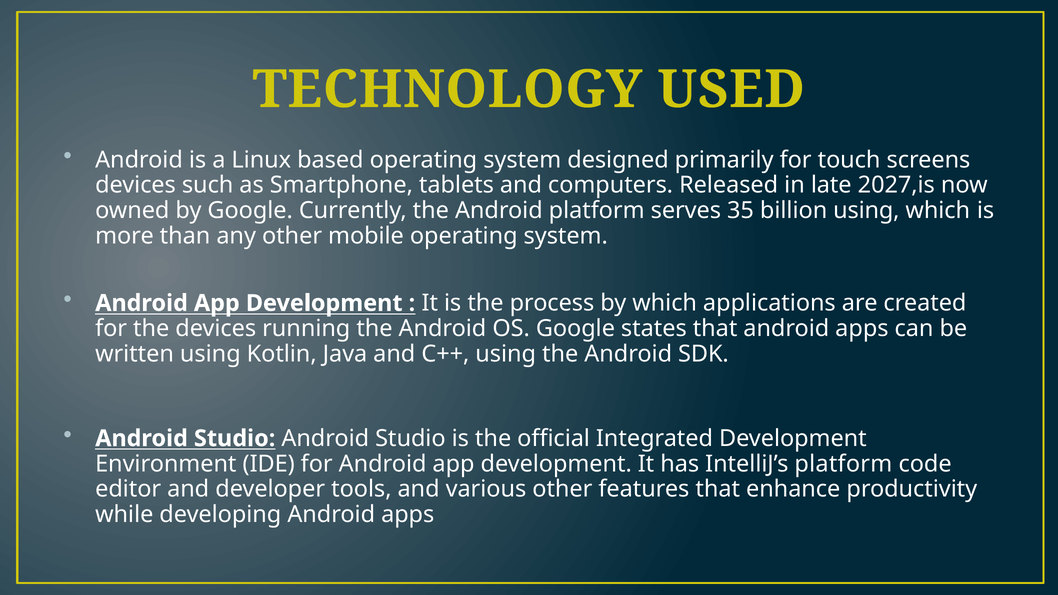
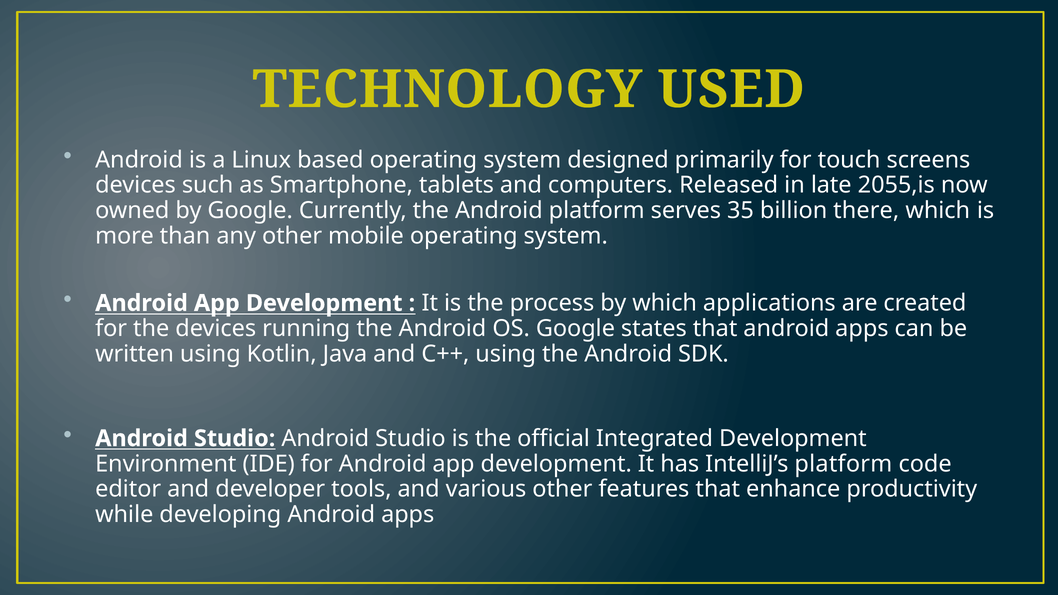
2027,is: 2027,is -> 2055,is (896, 185)
billion using: using -> there (866, 211)
